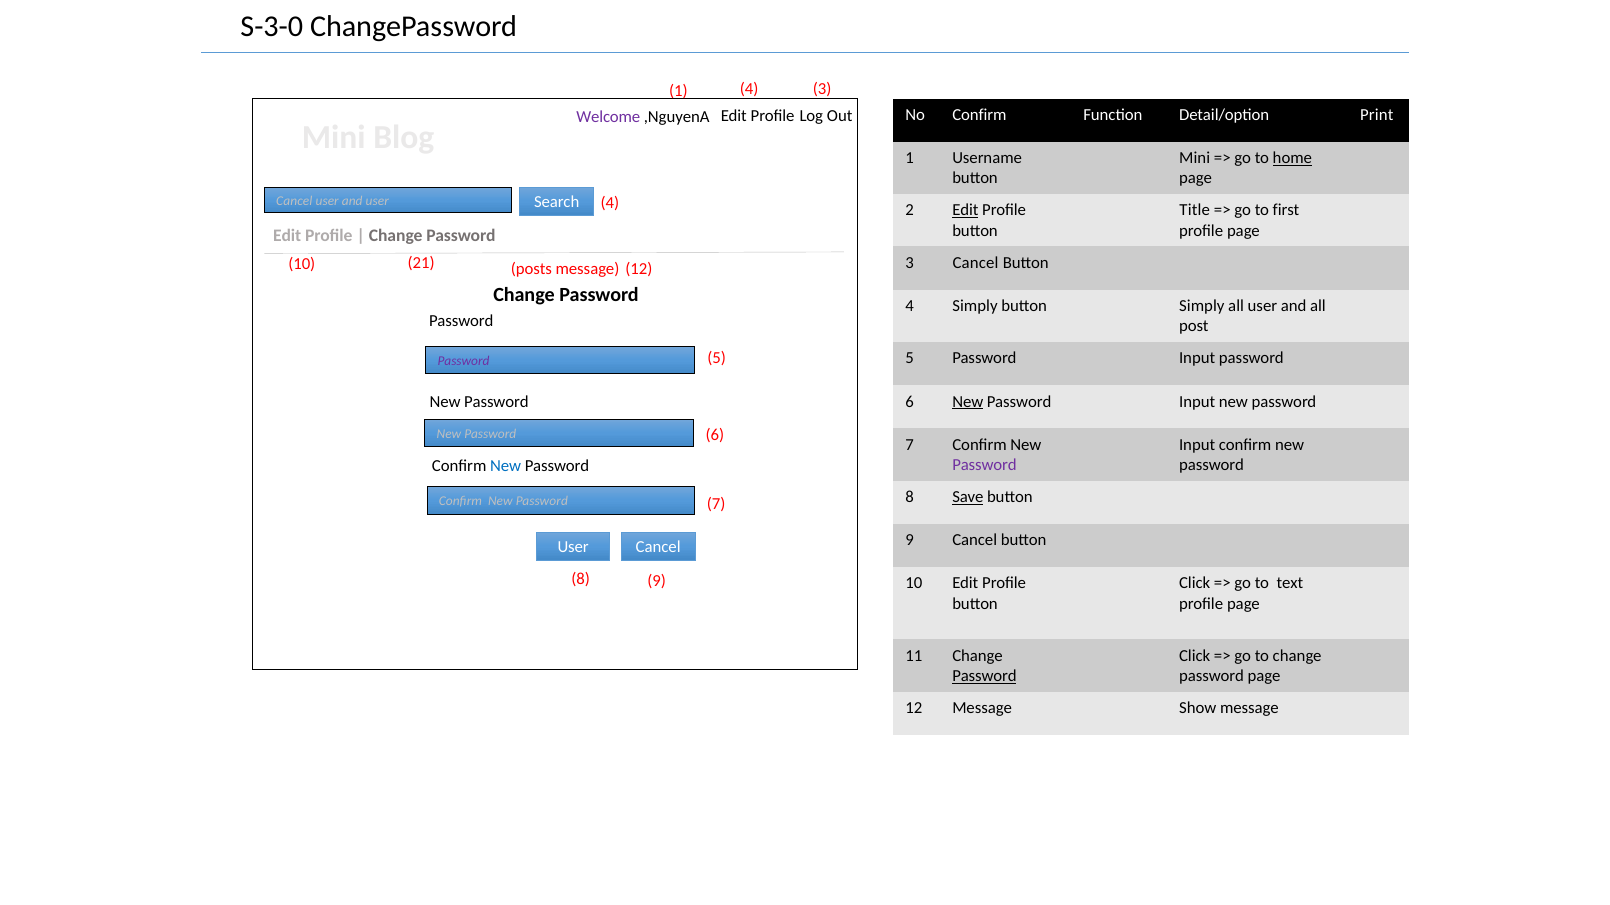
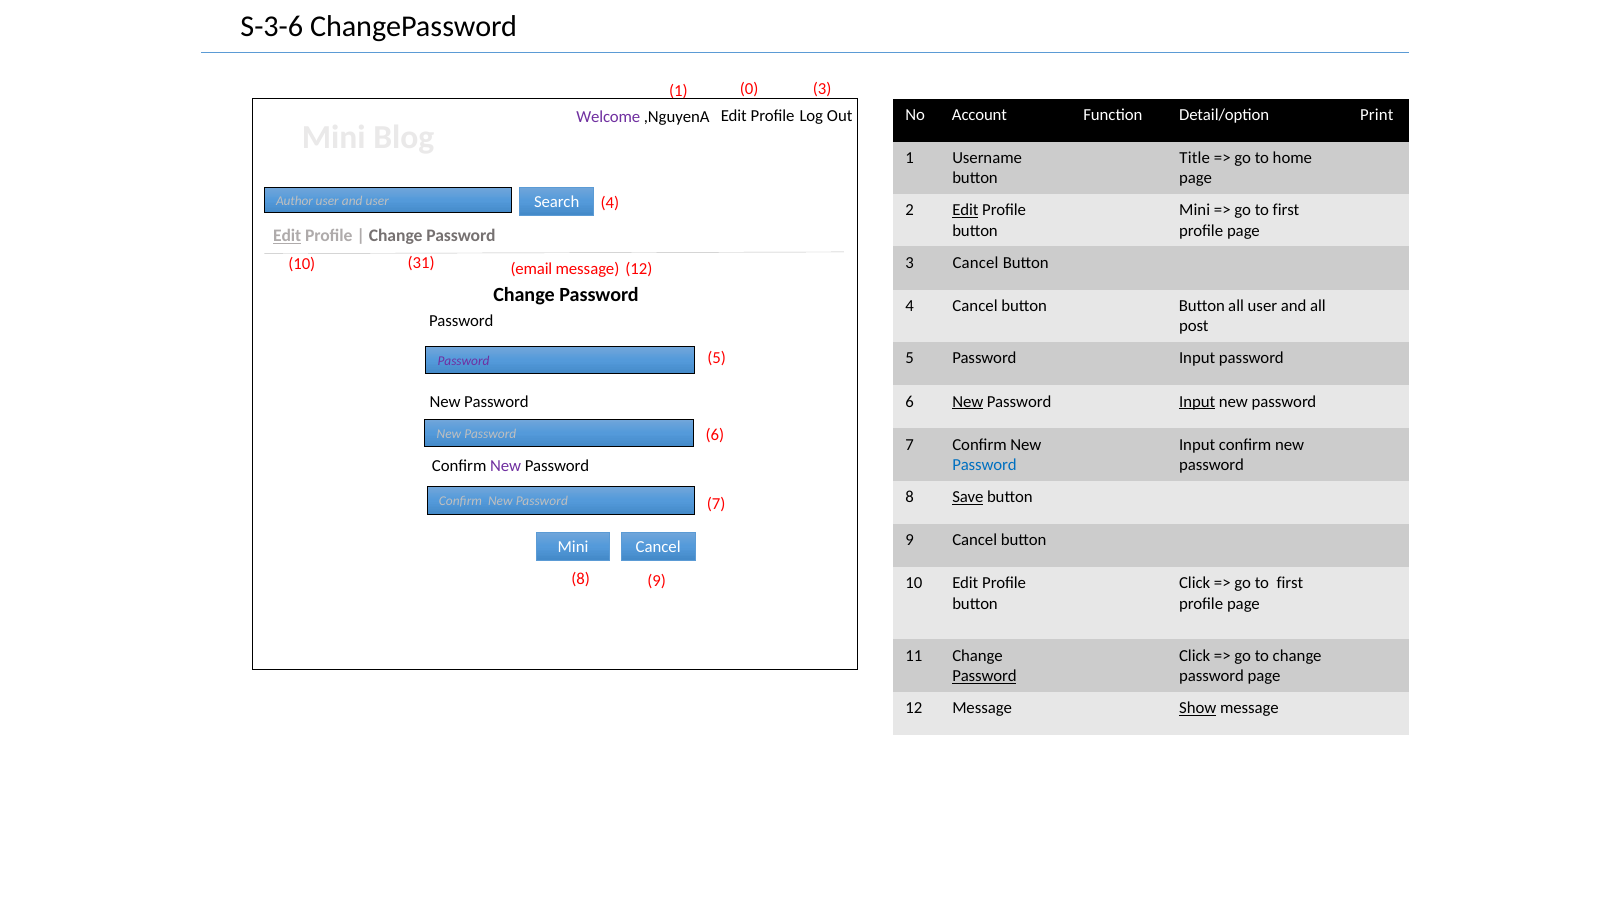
S-3-0: S-3-0 -> S-3-6 (272, 26)
1 4: 4 -> 0 (749, 89)
No Confirm: Confirm -> Account (979, 115)
Mini: Mini -> Title (1195, 158)
home underline: present -> none (1292, 158)
Cancel: Cancel -> Author (294, 201)
Title: Title -> Mini (1195, 211)
Edit underline: none -> present (287, 236)
21: 21 -> 31 (421, 263)
posts: posts -> email (531, 269)
4 Simply: Simply -> Cancel (975, 306)
button Simply: Simply -> Button (1202, 306)
Input underline: none -> present (1197, 402)
Password colour: purple -> blue (984, 465)
New colour: blue -> purple (506, 467)
User: User -> Mini (573, 548)
text: text -> first (1290, 584)
Show underline: none -> present (1198, 709)
